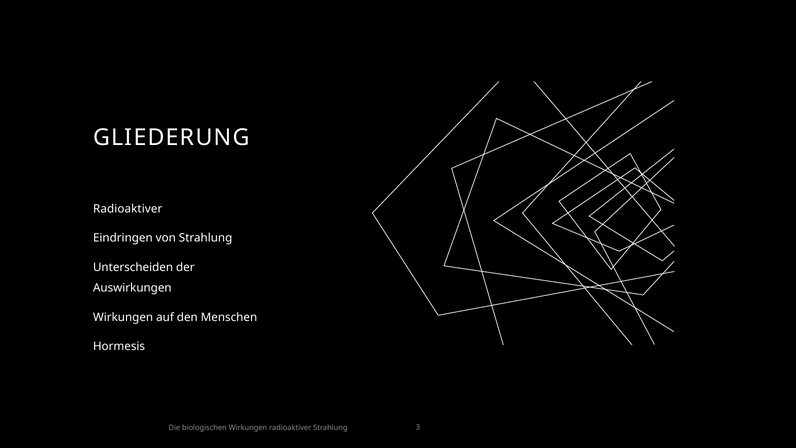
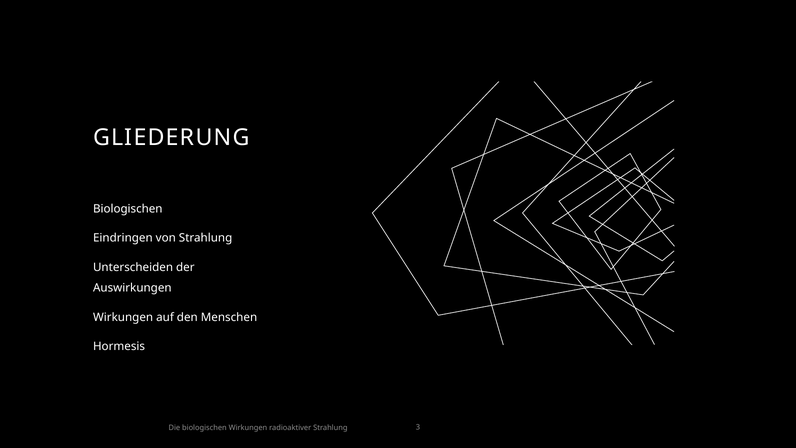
Radioaktiver: Radioaktiver -> Biologischen (128, 209)
